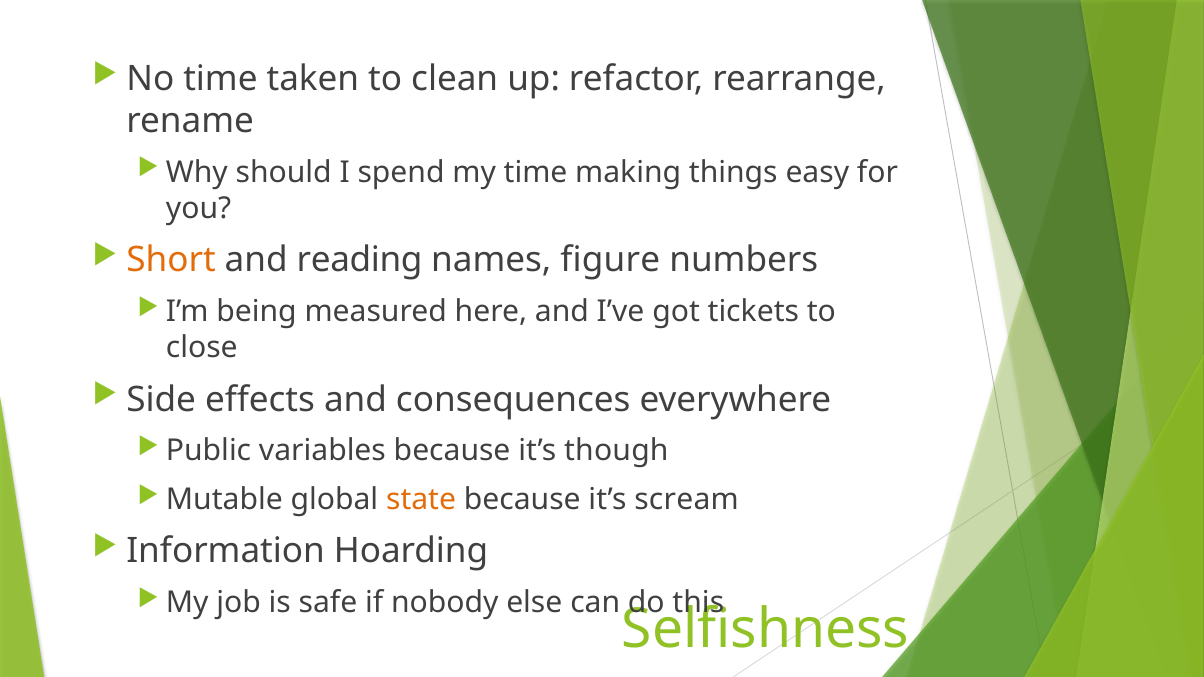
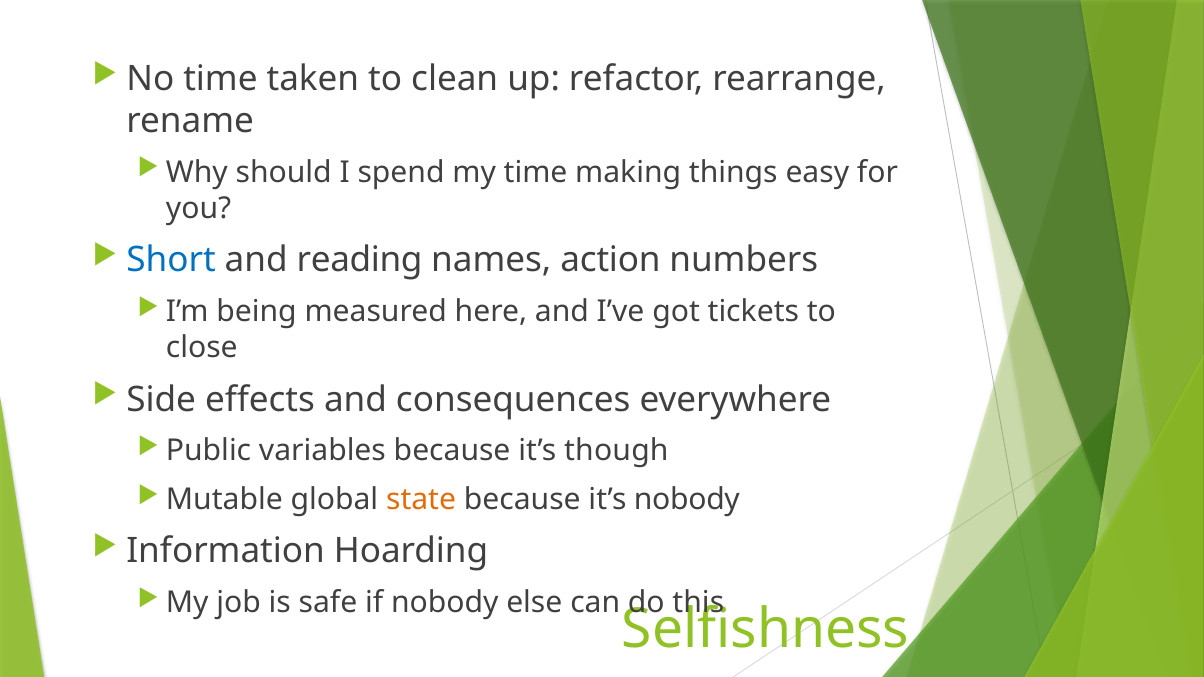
Short colour: orange -> blue (171, 260)
figure: figure -> action (610, 260)
it’s scream: scream -> nobody (687, 500)
